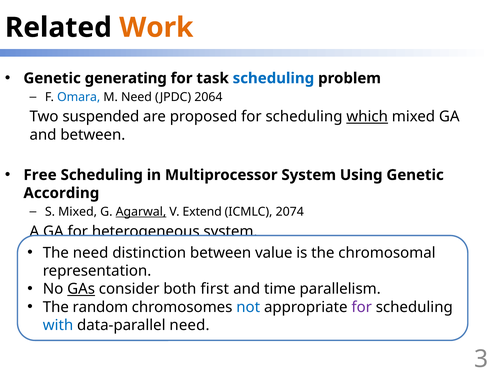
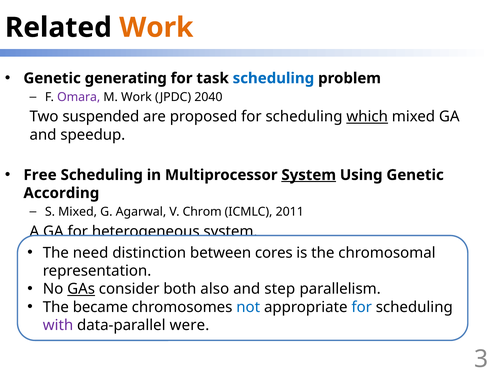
Omara colour: blue -> purple (79, 97)
M Need: Need -> Work (136, 97)
2064: 2064 -> 2040 (208, 97)
and between: between -> speedup (93, 135)
System underline: none -> present (309, 175)
Agarwal underline: present -> none (141, 212)
Extend: Extend -> Chrom (202, 212)
2074: 2074 -> 2011 (290, 212)
value: value -> cores (274, 253)
first: first -> also (215, 289)
time: time -> step (280, 289)
random: random -> became (100, 307)
for colour: purple -> blue (362, 307)
with colour: blue -> purple (58, 325)
data-parallel need: need -> were (189, 325)
